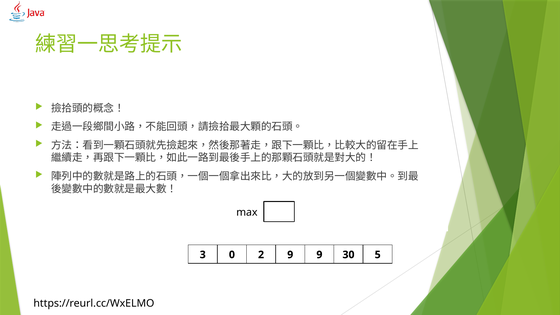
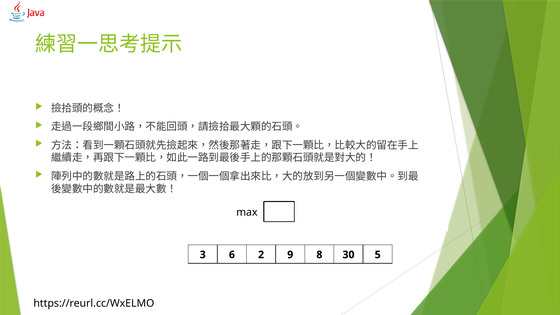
0: 0 -> 6 (232, 255)
9 9: 9 -> 8 (319, 255)
